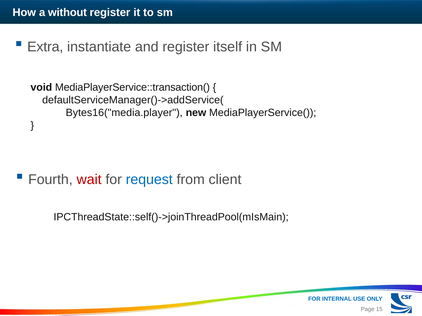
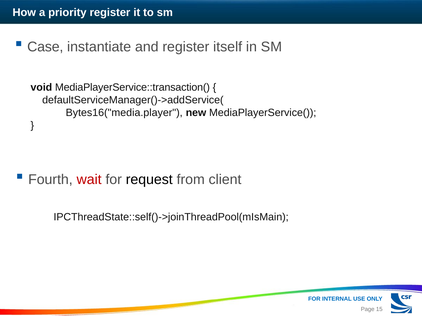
without: without -> priority (67, 12)
Extra: Extra -> Case (45, 47)
request colour: blue -> black (149, 180)
